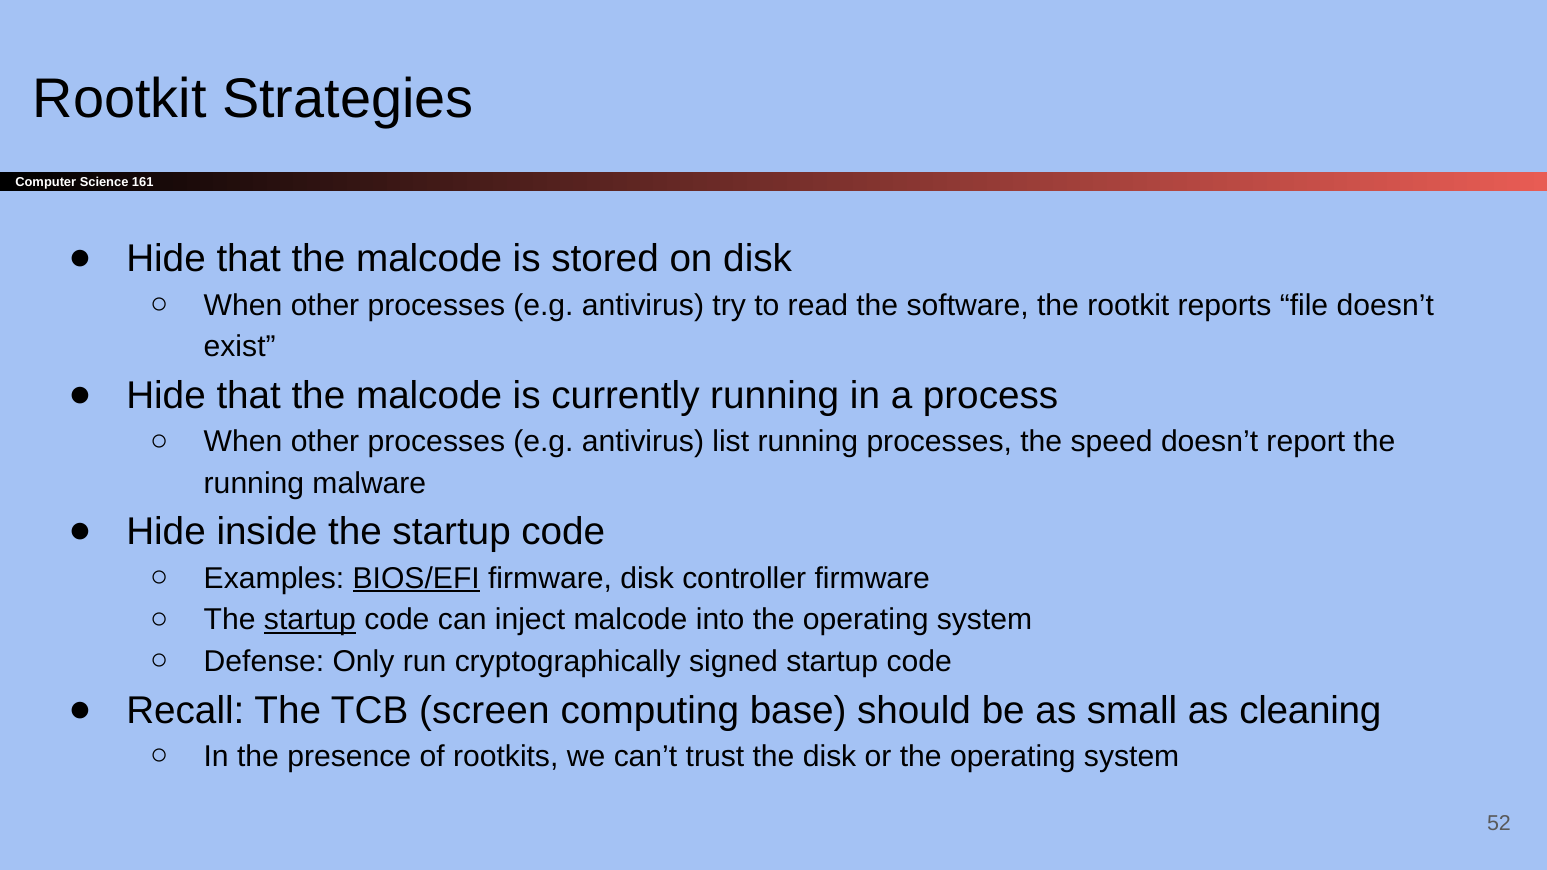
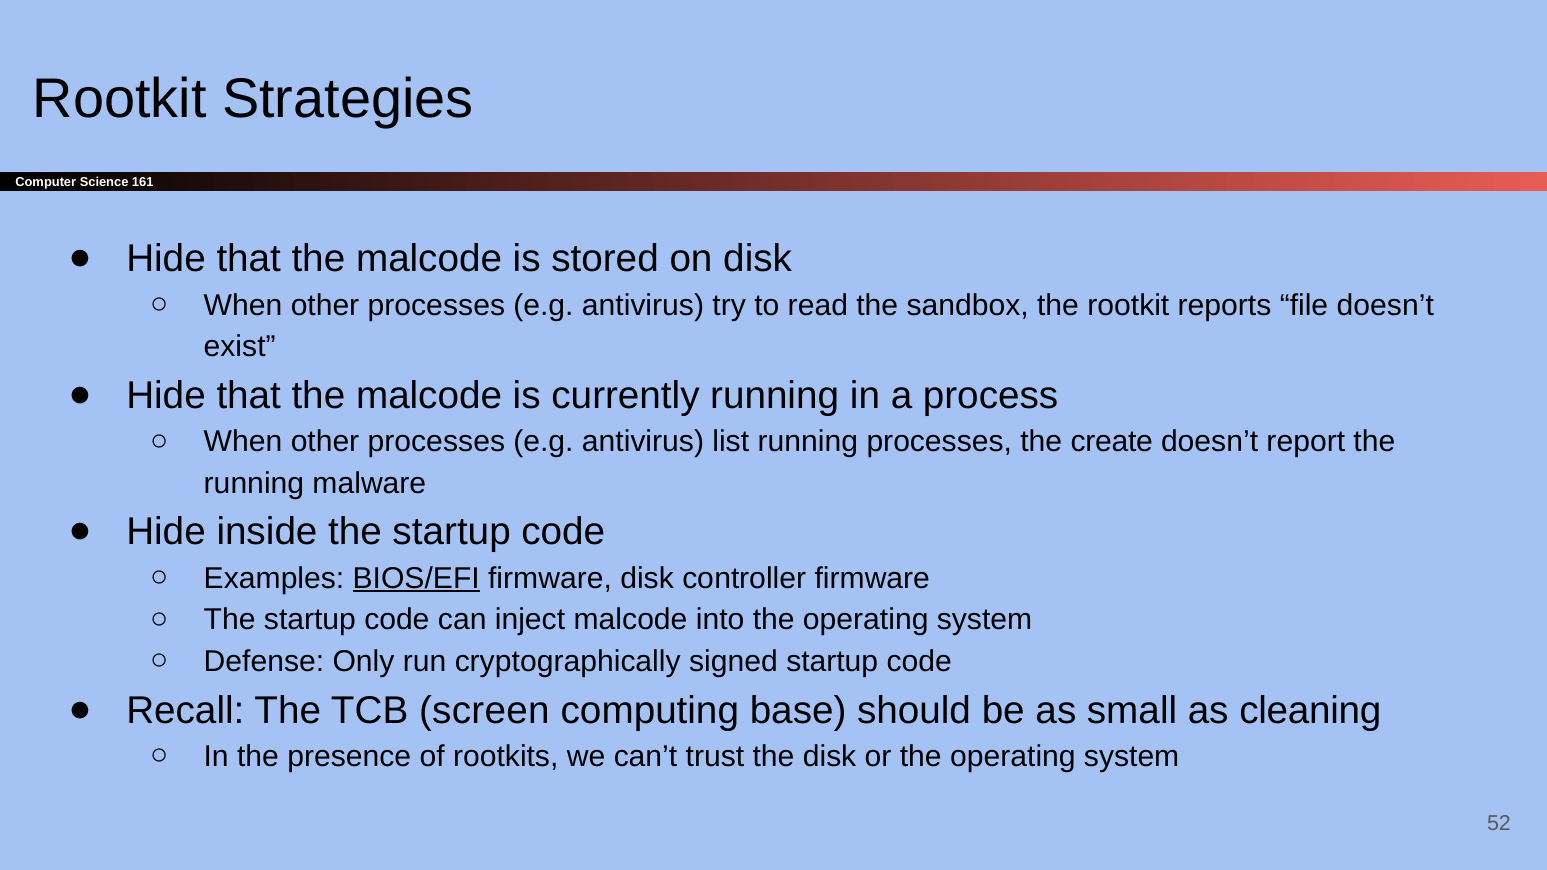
software: software -> sandbox (968, 305)
speed: speed -> create (1112, 442)
startup underline: present -> none (310, 620)
